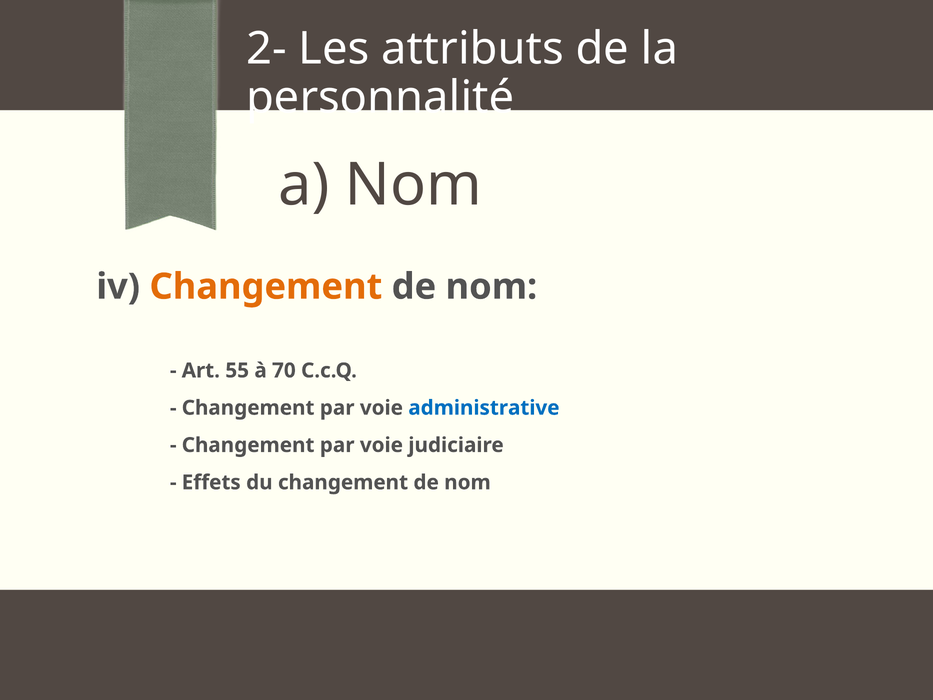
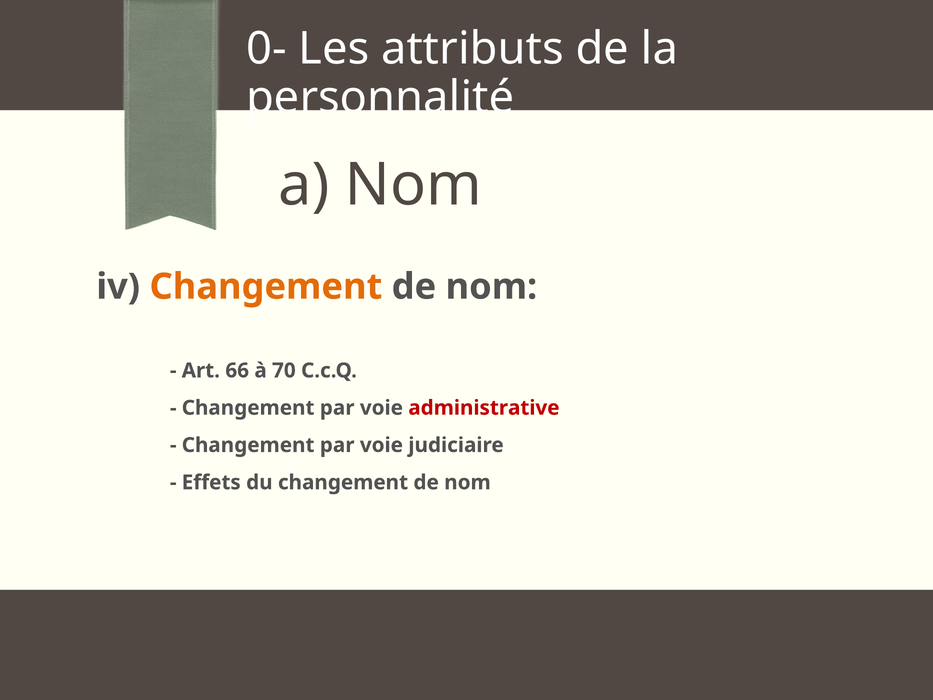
2-: 2- -> 0- (266, 49)
55: 55 -> 66 (237, 370)
administrative colour: blue -> red (484, 408)
